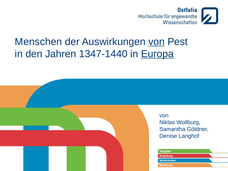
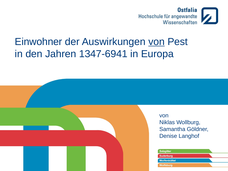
Menschen: Menschen -> Einwohner (39, 42)
1347-1440: 1347-1440 -> 1347-6941 (103, 54)
Europa underline: present -> none (157, 54)
